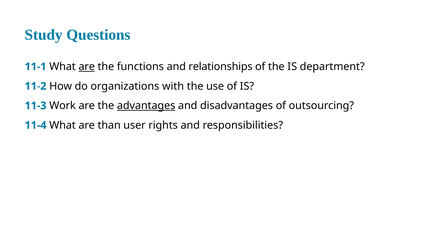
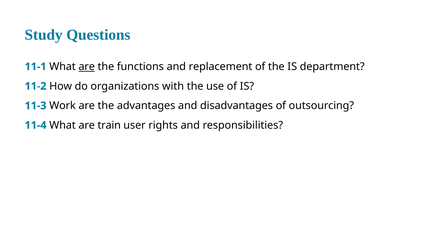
relationships: relationships -> replacement (221, 67)
advantages underline: present -> none (146, 106)
than: than -> train (109, 125)
